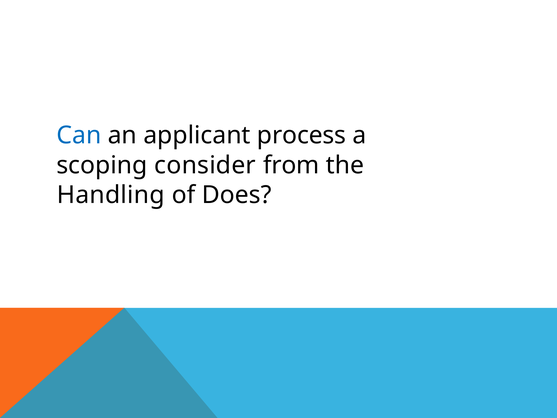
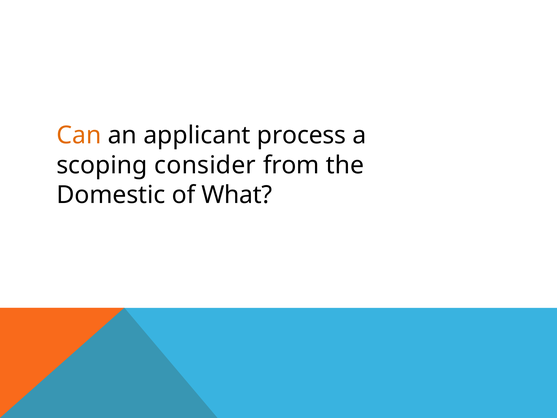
Can colour: blue -> orange (79, 135)
Handling: Handling -> Domestic (111, 195)
Does: Does -> What (237, 195)
